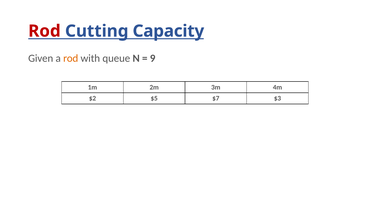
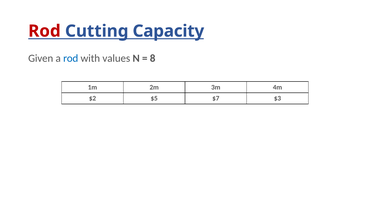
rod colour: orange -> blue (71, 58)
queue: queue -> values (116, 58)
9: 9 -> 8 (153, 58)
